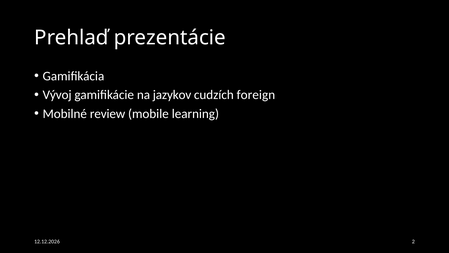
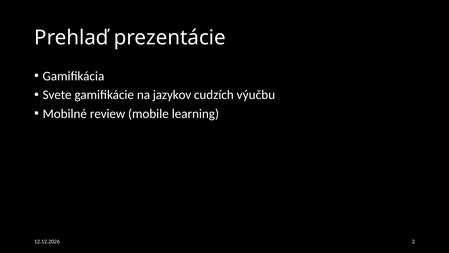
Vývoj: Vývoj -> Svete (57, 95)
foreign: foreign -> výučbu (256, 95)
